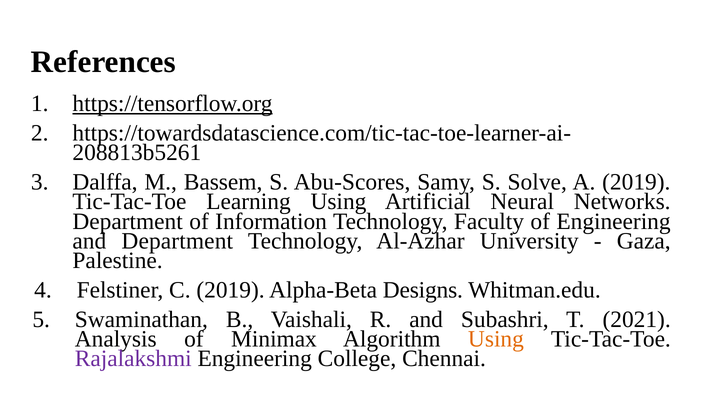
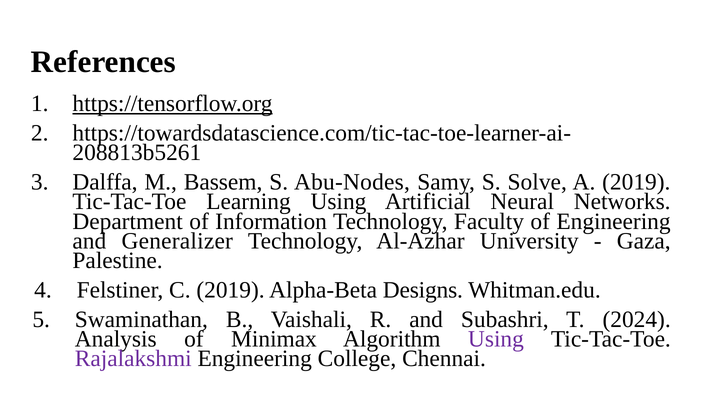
Abu-Scores: Abu-Scores -> Abu-Nodes (352, 182)
and Department: Department -> Generalizer (177, 241)
2021: 2021 -> 2024 (637, 319)
Using colour: orange -> purple (496, 339)
